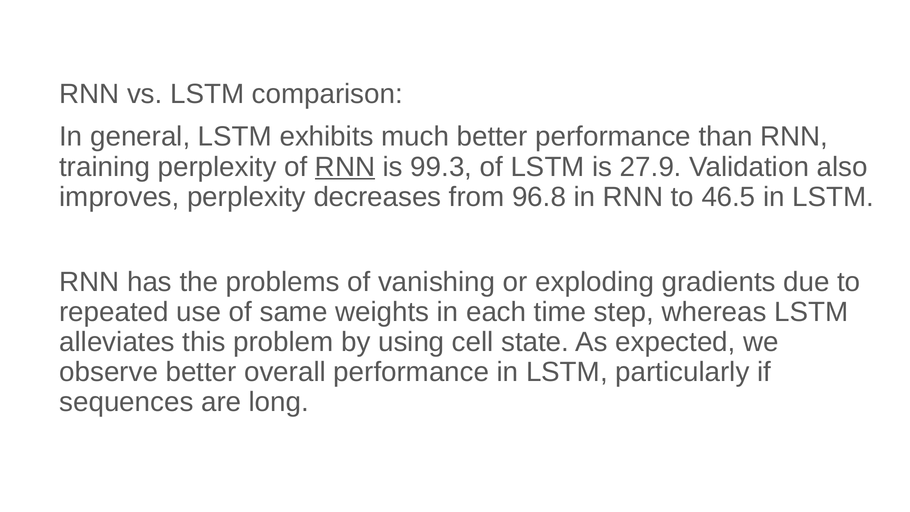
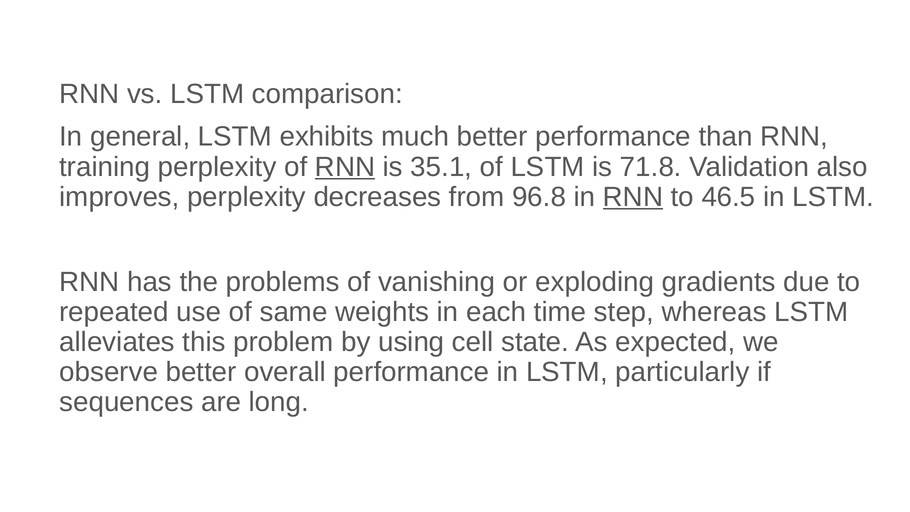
99.3: 99.3 -> 35.1 (441, 167)
27.9: 27.9 -> 71.8 (651, 167)
RNN underline: none -> present (633, 197)
